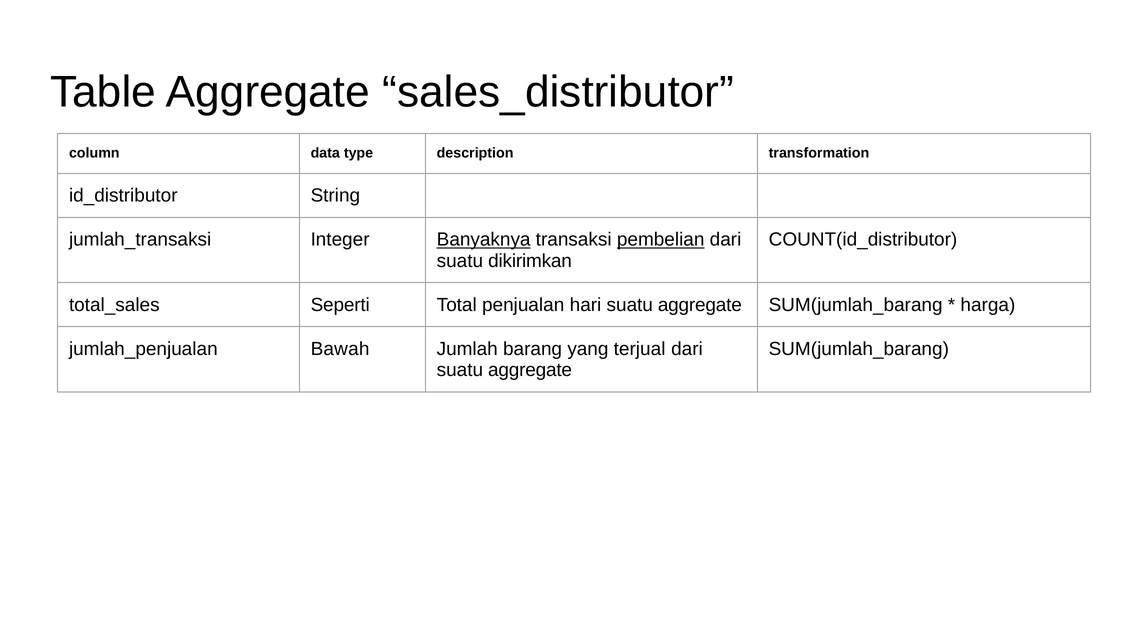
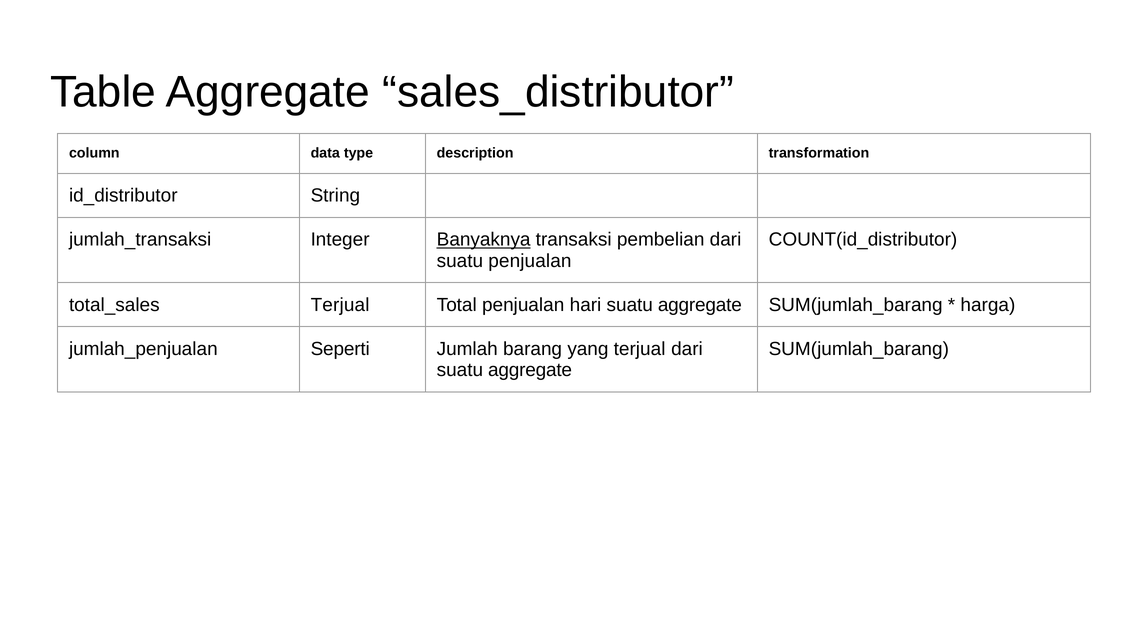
pembelian underline: present -> none (661, 240)
suatu dikirimkan: dikirimkan -> penjualan (530, 261)
Seperti: Seperti -> Terjual (340, 305)
Bawah: Bawah -> Seperti (340, 349)
